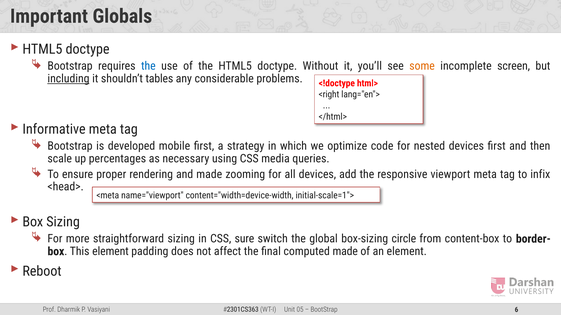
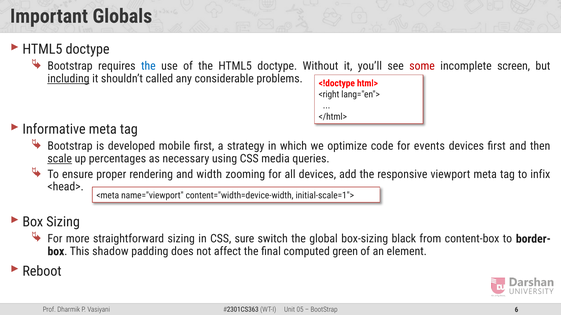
some colour: orange -> red (422, 66)
tables: tables -> called (159, 79)
nested: nested -> events (429, 146)
scale underline: none -> present (60, 159)
and made: made -> width (209, 175)
circle: circle -> black (404, 239)
This element: element -> shadow (110, 252)
computed made: made -> green (345, 252)
